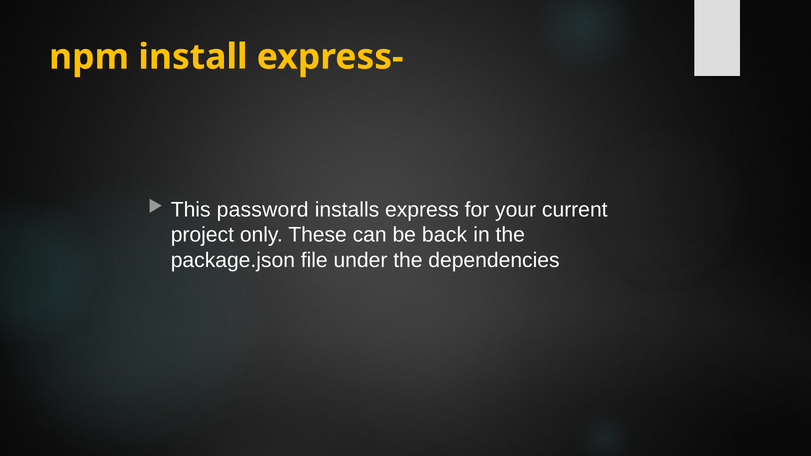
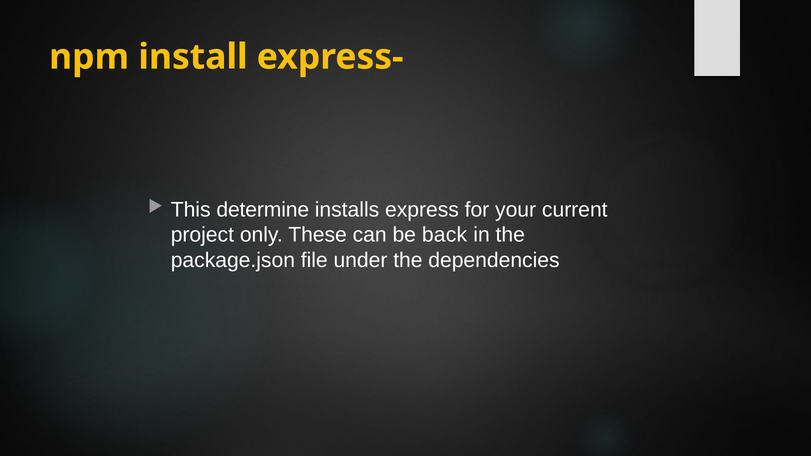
password: password -> determine (263, 210)
